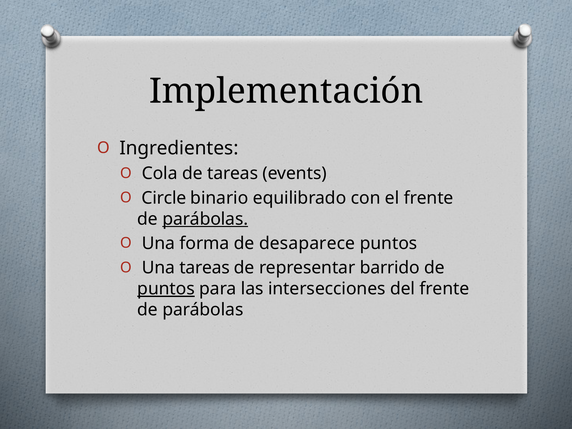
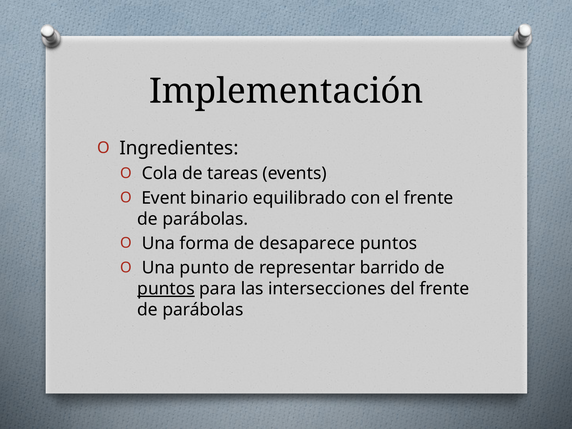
Circle: Circle -> Event (164, 198)
parábolas underline: present -> none (205, 219)
Una tareas: tareas -> punto (204, 268)
